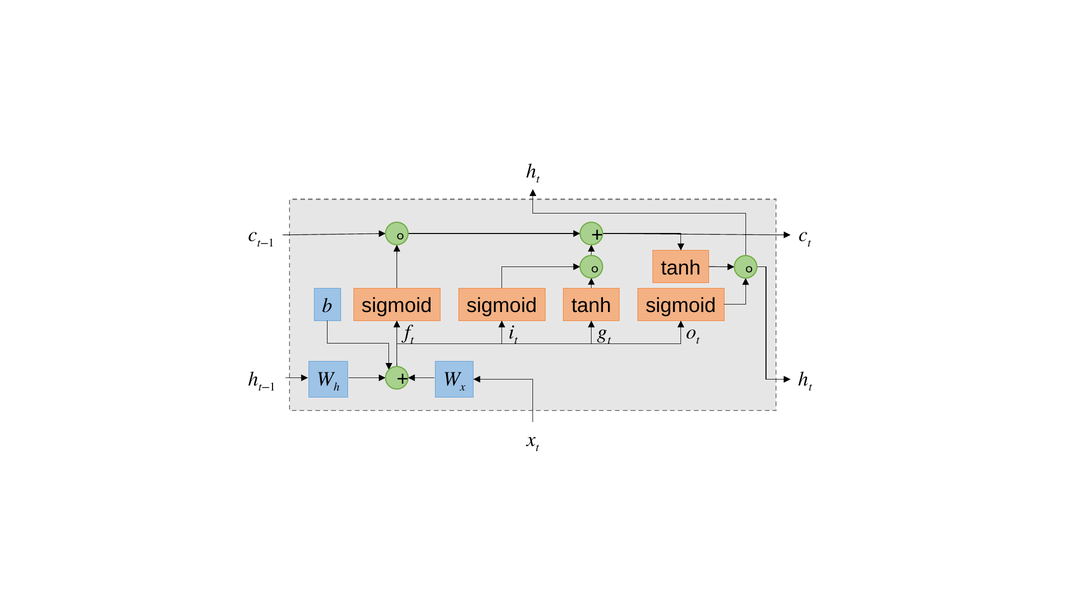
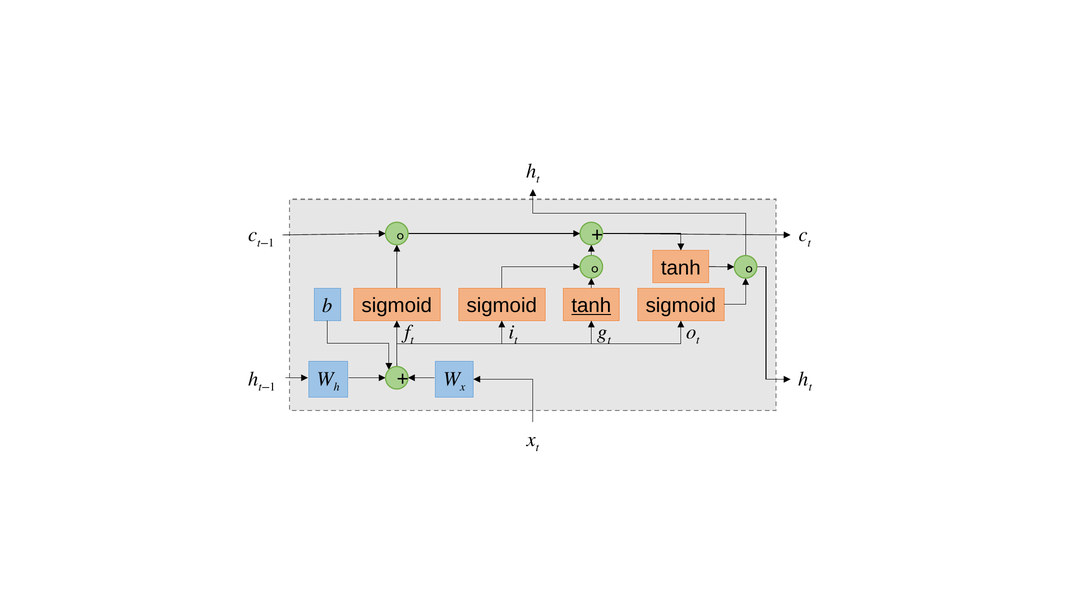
tanh underline: none -> present (591, 306)
